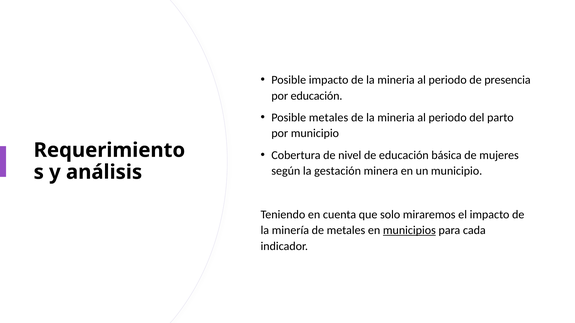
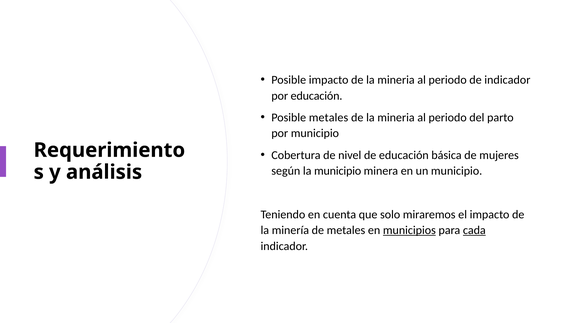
de presencia: presencia -> indicador (507, 80)
la gestación: gestación -> municipio (338, 171)
cada underline: none -> present (474, 231)
